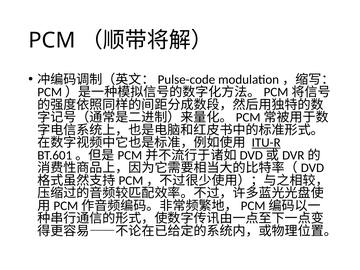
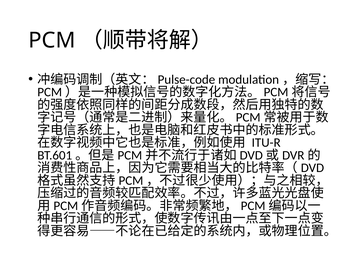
ITU-R underline: present -> none (266, 143)
